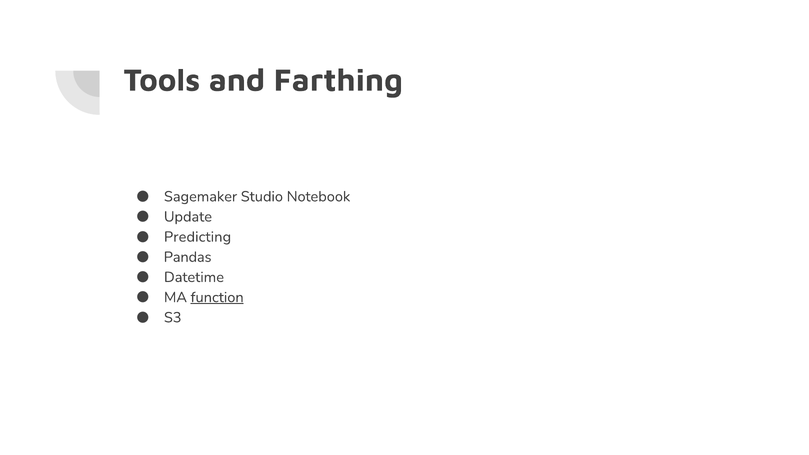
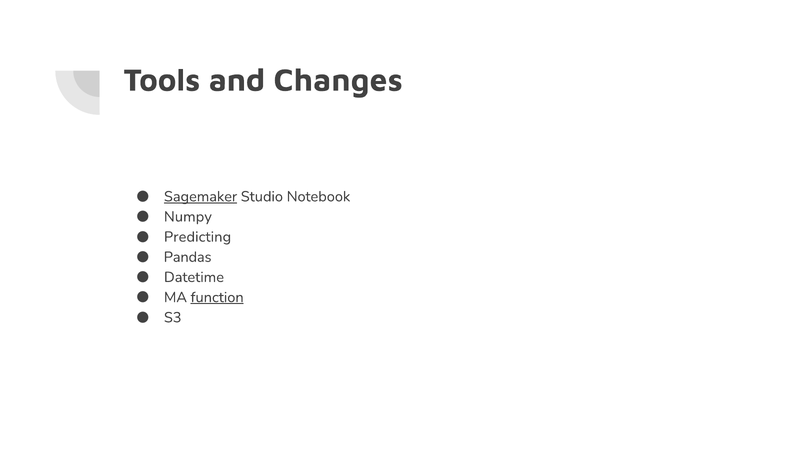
Farthing: Farthing -> Changes (338, 80)
Sagemaker underline: none -> present (201, 197)
Update: Update -> Numpy (188, 217)
